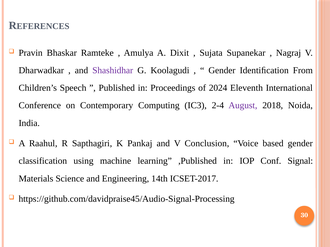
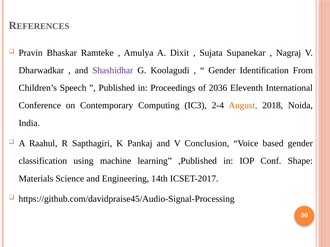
2024: 2024 -> 2036 (218, 88)
August colour: purple -> orange (243, 106)
Signal: Signal -> Shape (300, 161)
